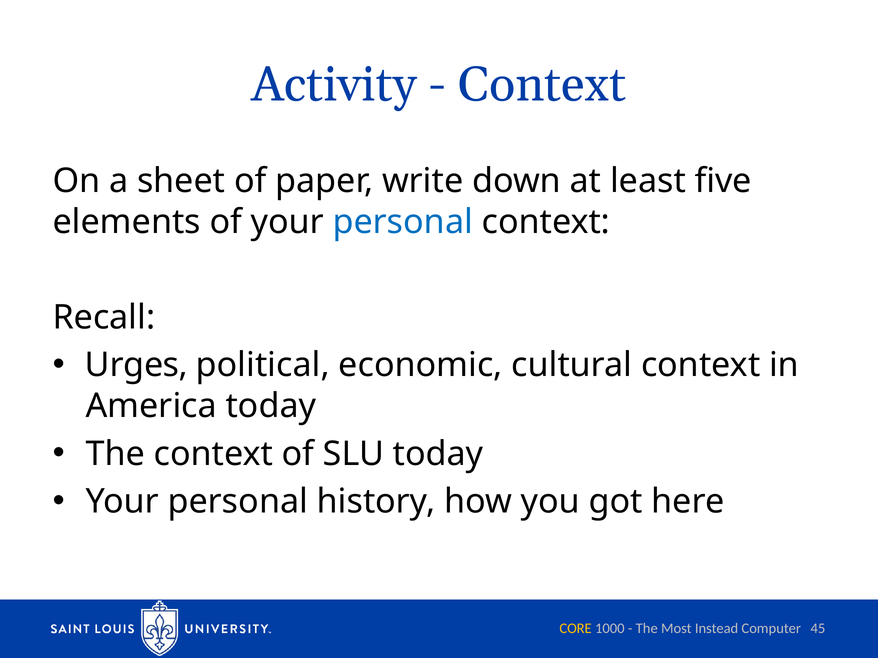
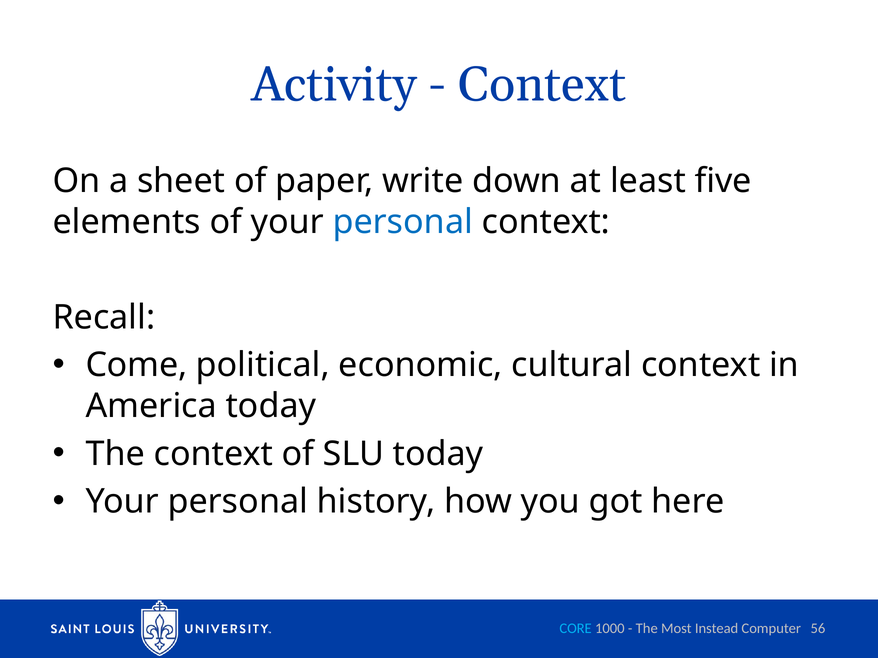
Urges: Urges -> Come (136, 365)
CORE colour: yellow -> light blue (576, 629)
45: 45 -> 56 (818, 629)
